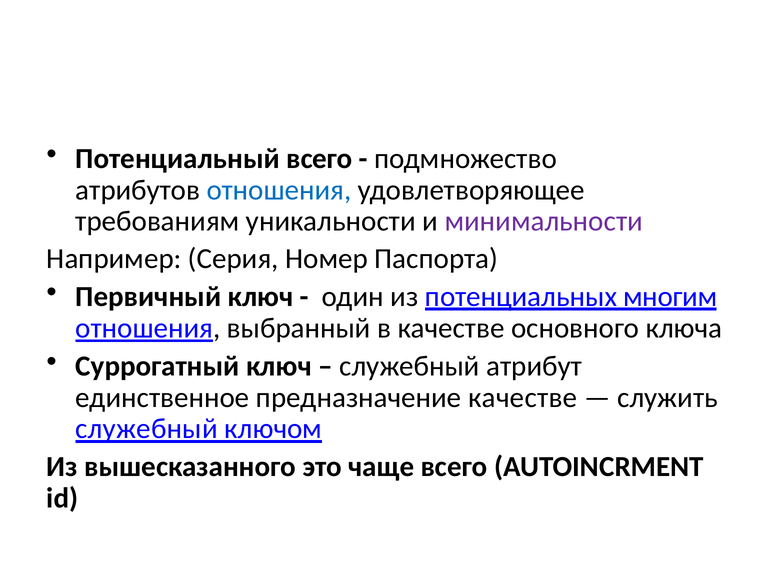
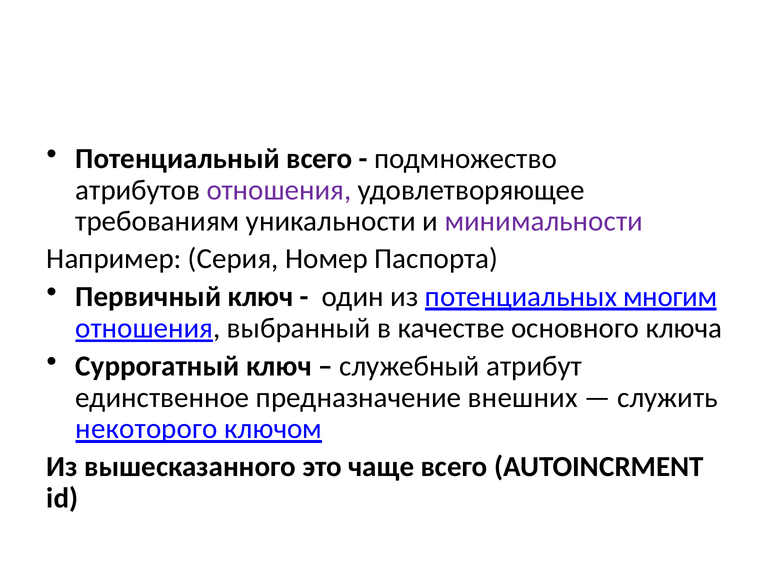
отношения colour: blue -> purple (279, 190)
предназначение качестве: качестве -> внешних (523, 398)
служебный: служебный -> некоторого (147, 429)
